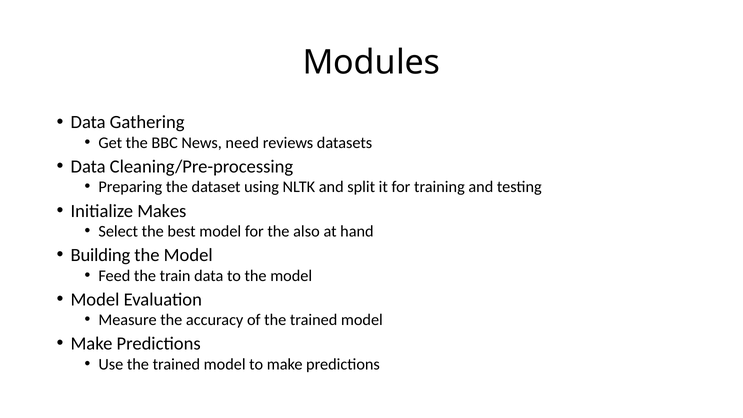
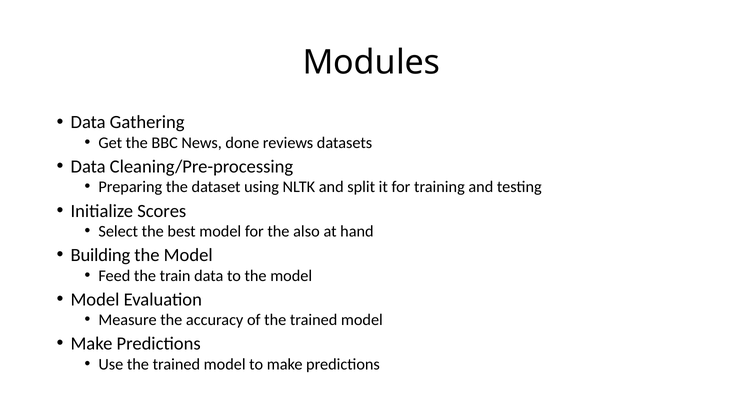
need: need -> done (242, 143)
Makes: Makes -> Scores (162, 211)
